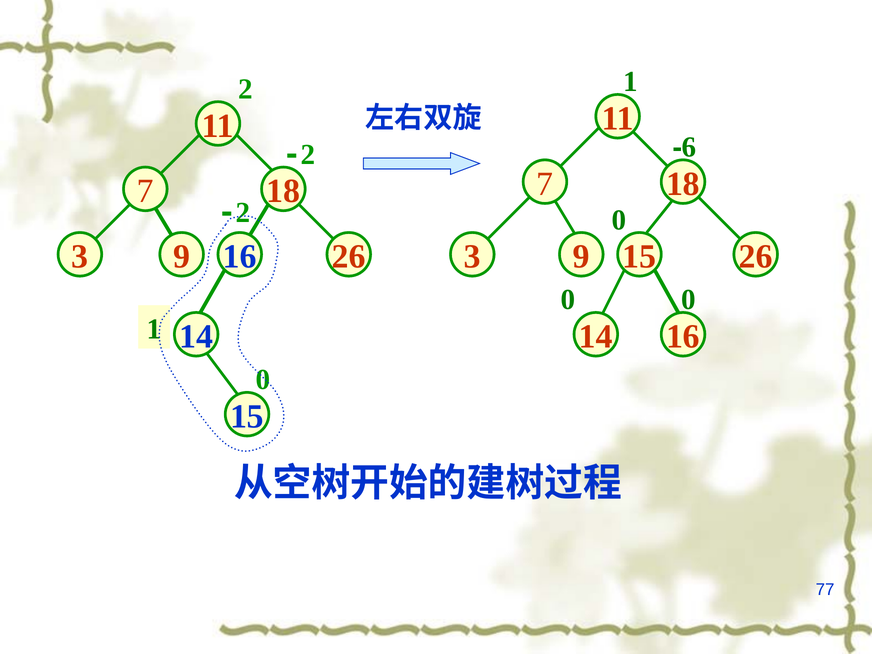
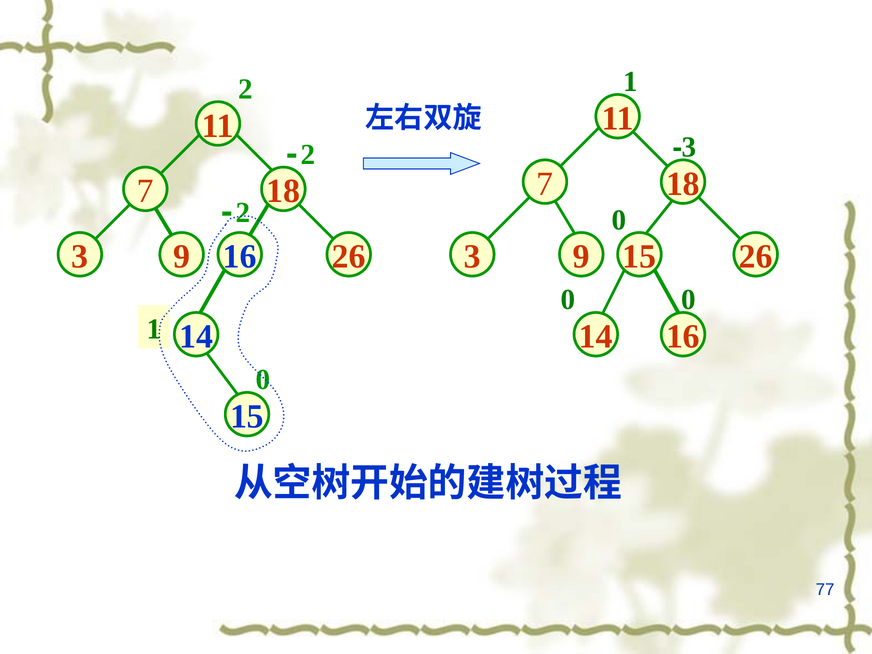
6: 6 -> 3 (689, 147)
